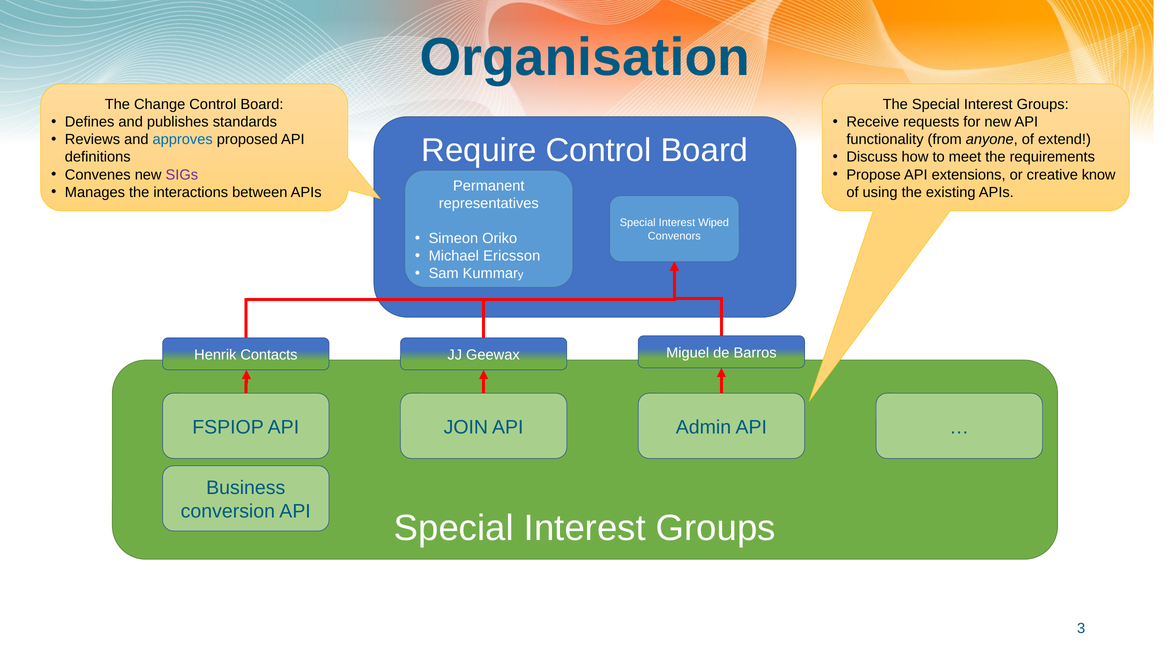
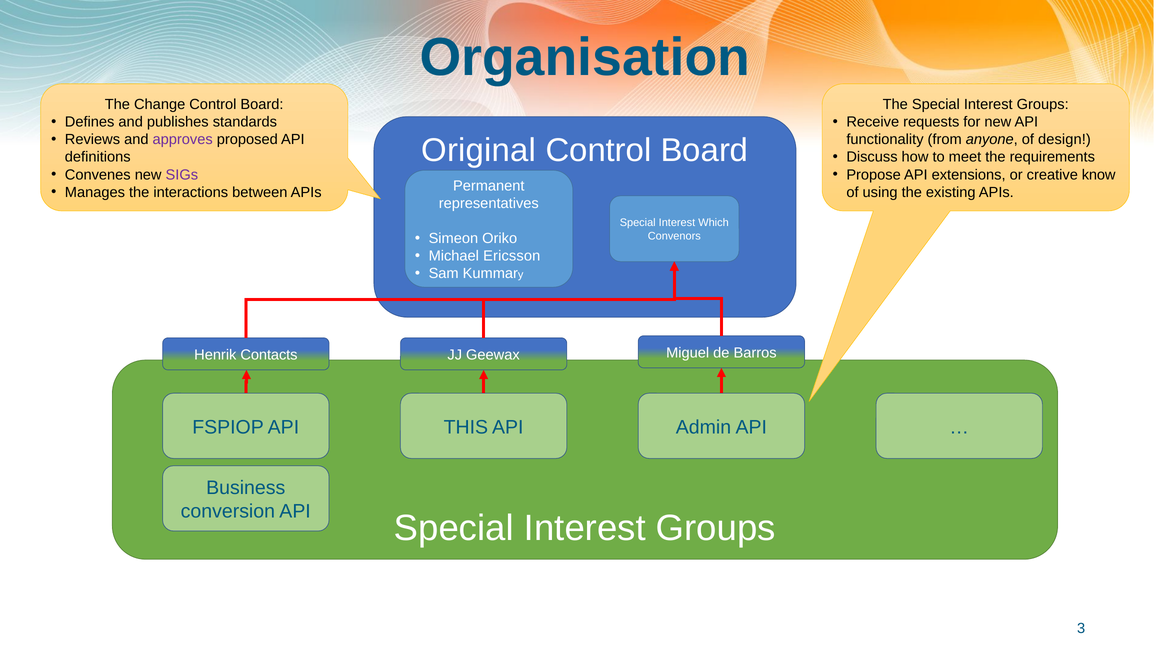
approves colour: blue -> purple (183, 140)
extend: extend -> design (1064, 140)
Require: Require -> Original (479, 151)
Wiped: Wiped -> Which (714, 223)
JOIN: JOIN -> THIS (466, 427)
